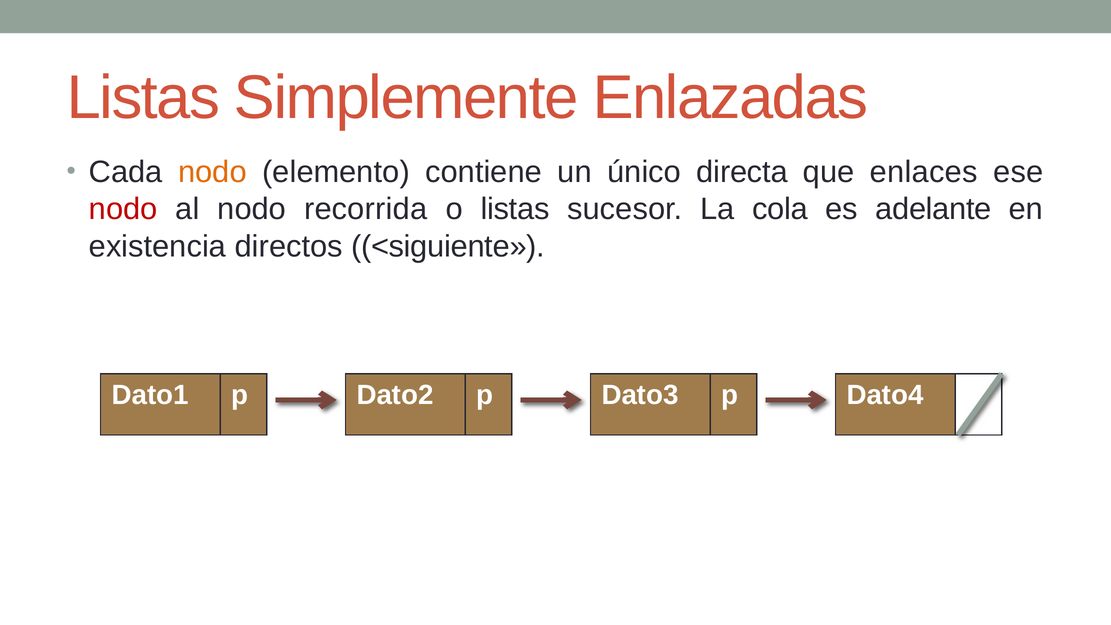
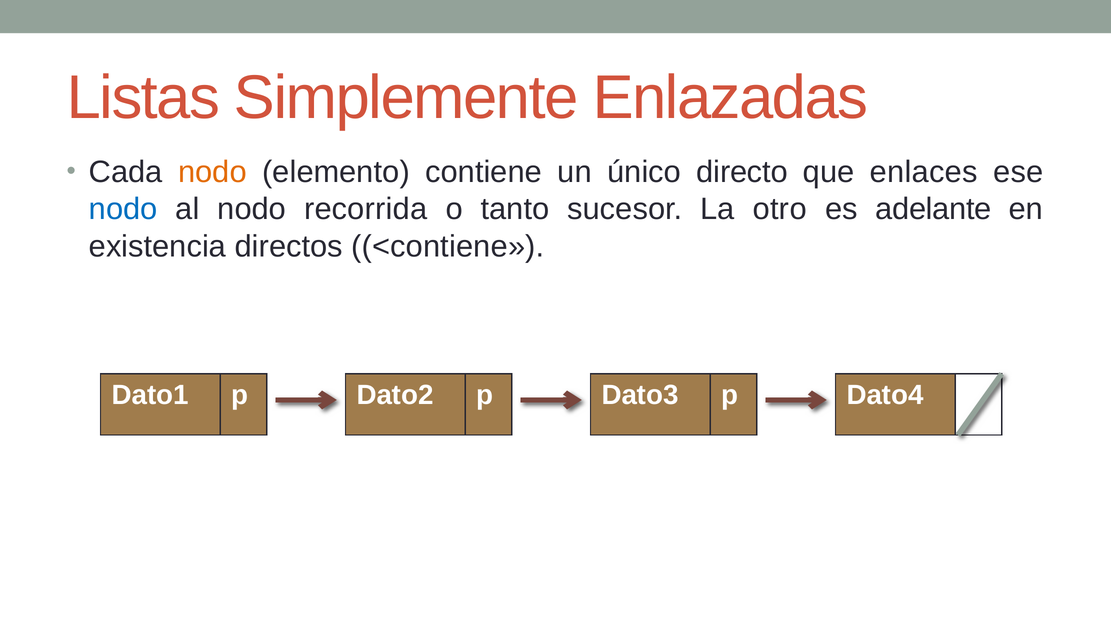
directa: directa -> directo (742, 172)
nodo colour: red -> blue (123, 209)
o listas: listas -> tanto (515, 209)
cola: cola -> otro (780, 209)
<siguiente: <siguiente -> <contiene (448, 246)
